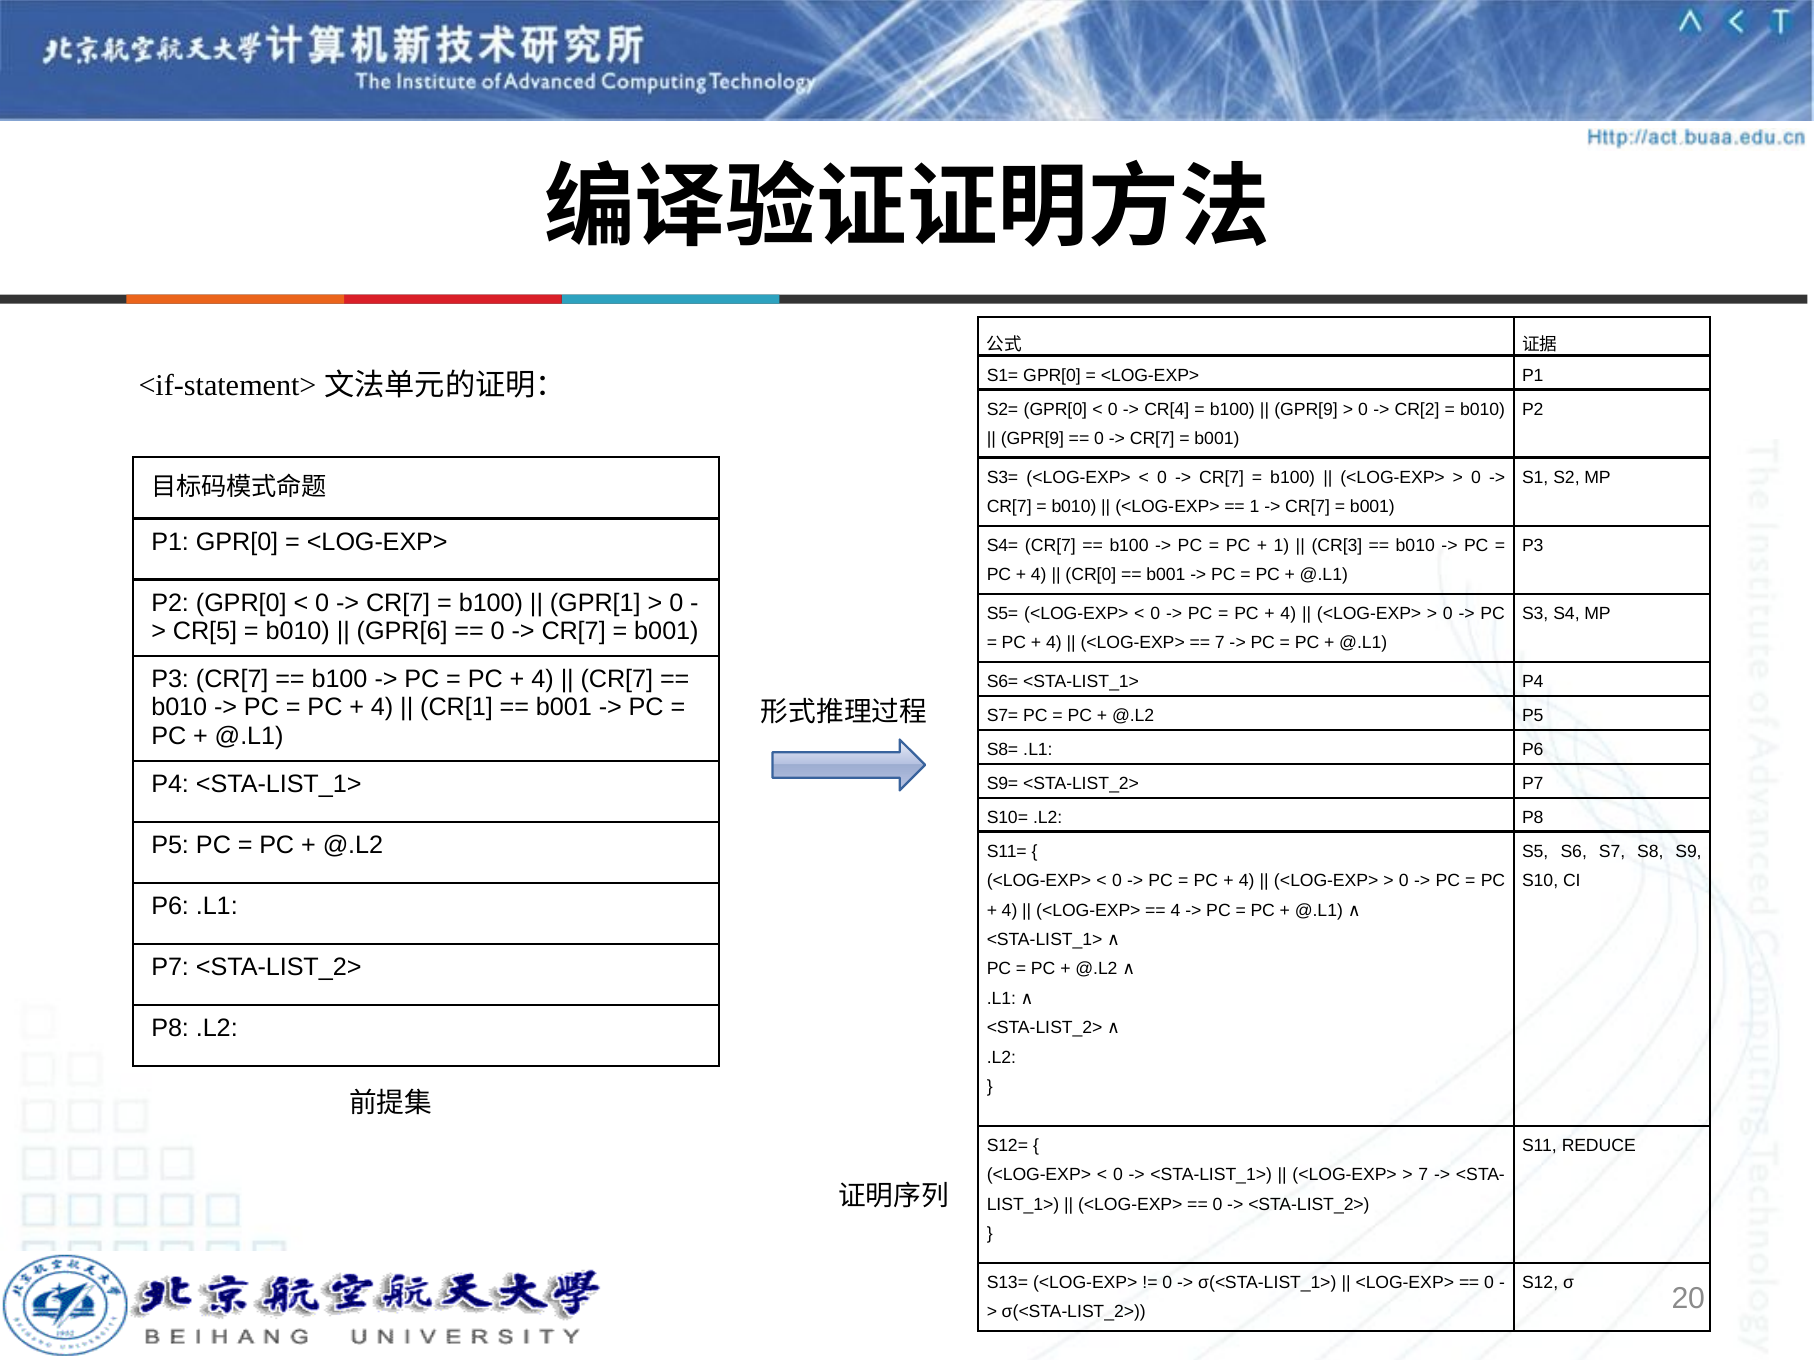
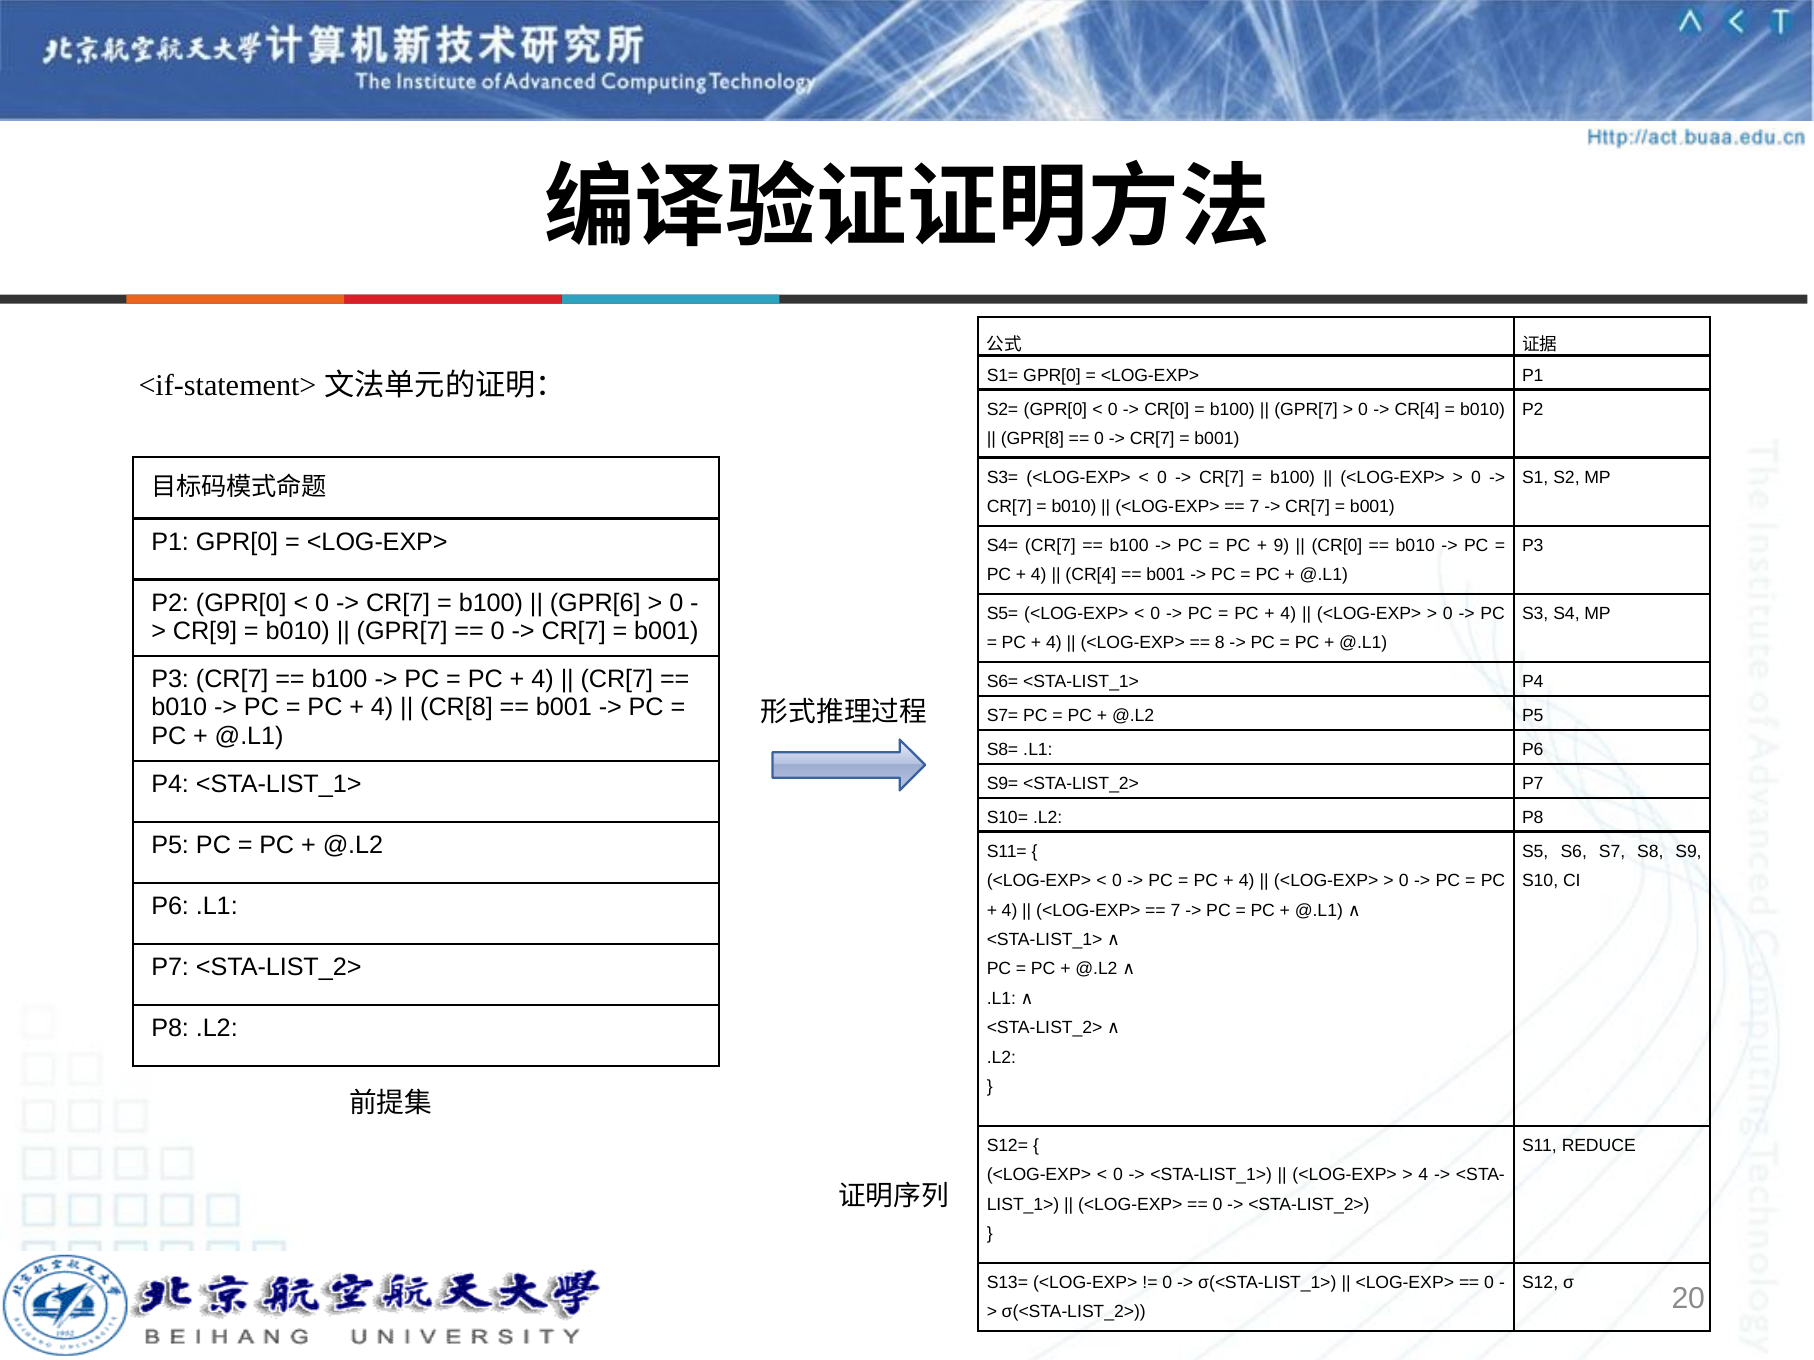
CR[4: CR[4 -> CR[0 (1167, 410)
GPR[9: GPR[9 -> GPR[7 (1306, 410)
CR[2: CR[2 -> CR[4 (1417, 410)
GPR[9: GPR[9 -> GPR[8 (1032, 439)
1: 1 -> 7 (1254, 507)
1: 1 -> 9 (1282, 546)
CR[3: CR[3 -> CR[0 (1337, 546)
CR[0: CR[0 -> CR[4 (1091, 575)
GPR[1: GPR[1 -> GPR[6 (595, 603)
CR[5: CR[5 -> CR[9 (205, 631)
GPR[6: GPR[6 -> GPR[7 (402, 631)
7: 7 -> 8 (1220, 643)
CR[1: CR[1 -> CR[8 (456, 708)
4: 4 -> 7 (1175, 911)
7: 7 -> 4 (1423, 1175)
